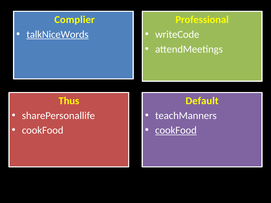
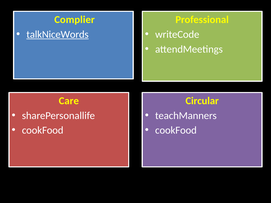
Thus: Thus -> Care (69, 101)
Default: Default -> Circular (202, 101)
cookFood underline: present -> none (176, 130)
